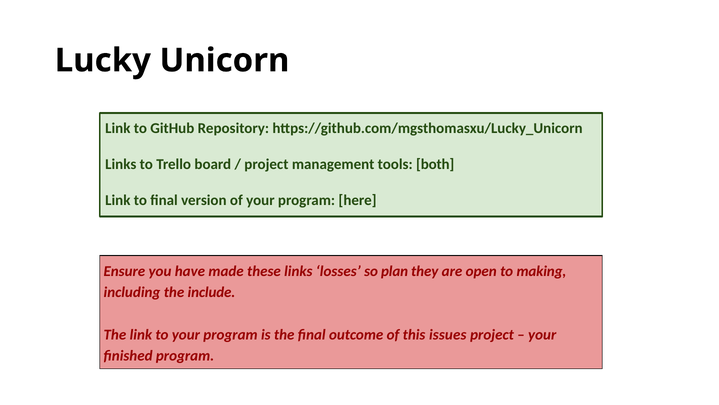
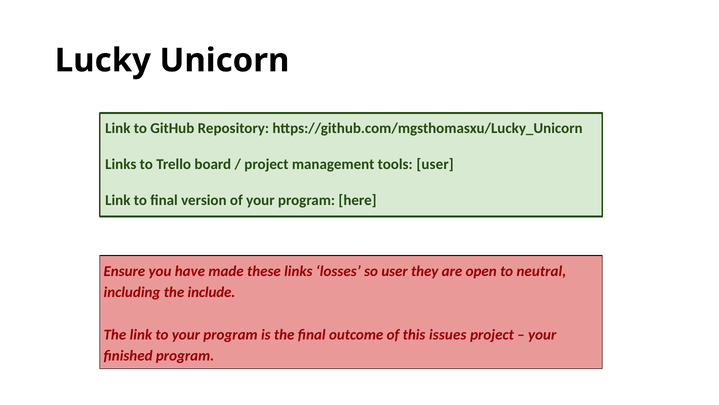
tools both: both -> user (435, 164)
so plan: plan -> user (395, 271)
making: making -> neutral (541, 271)
